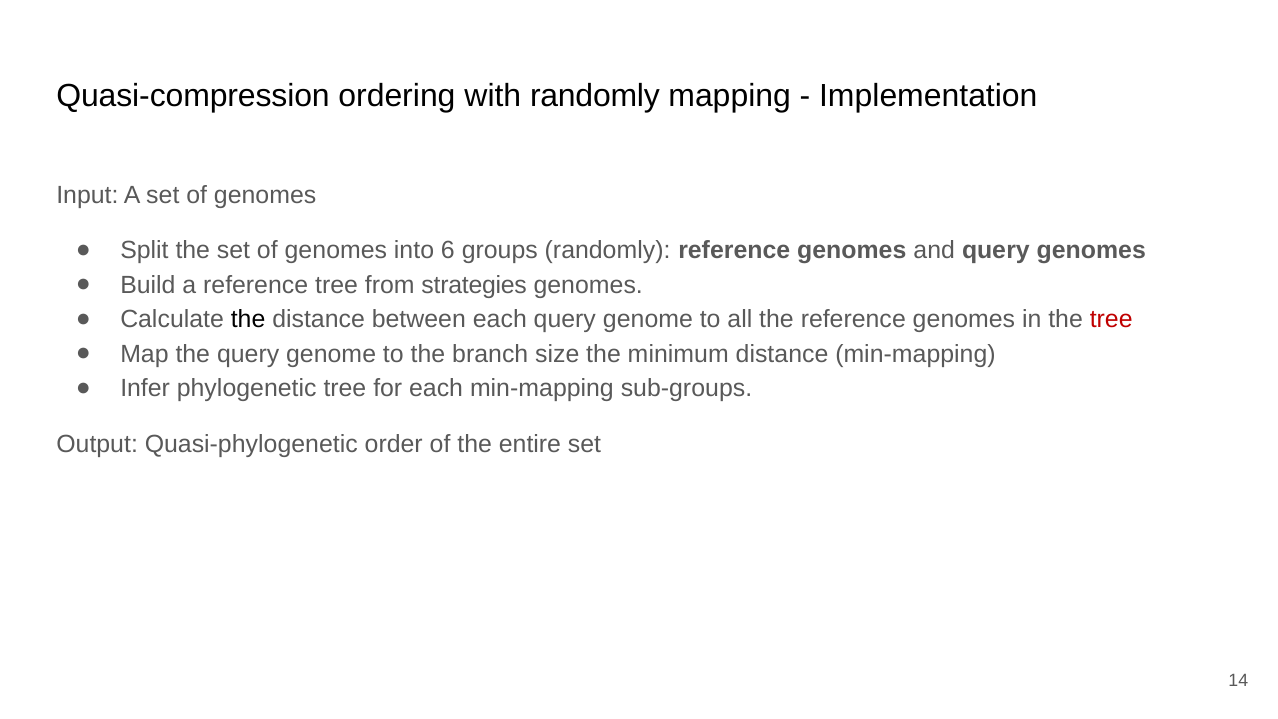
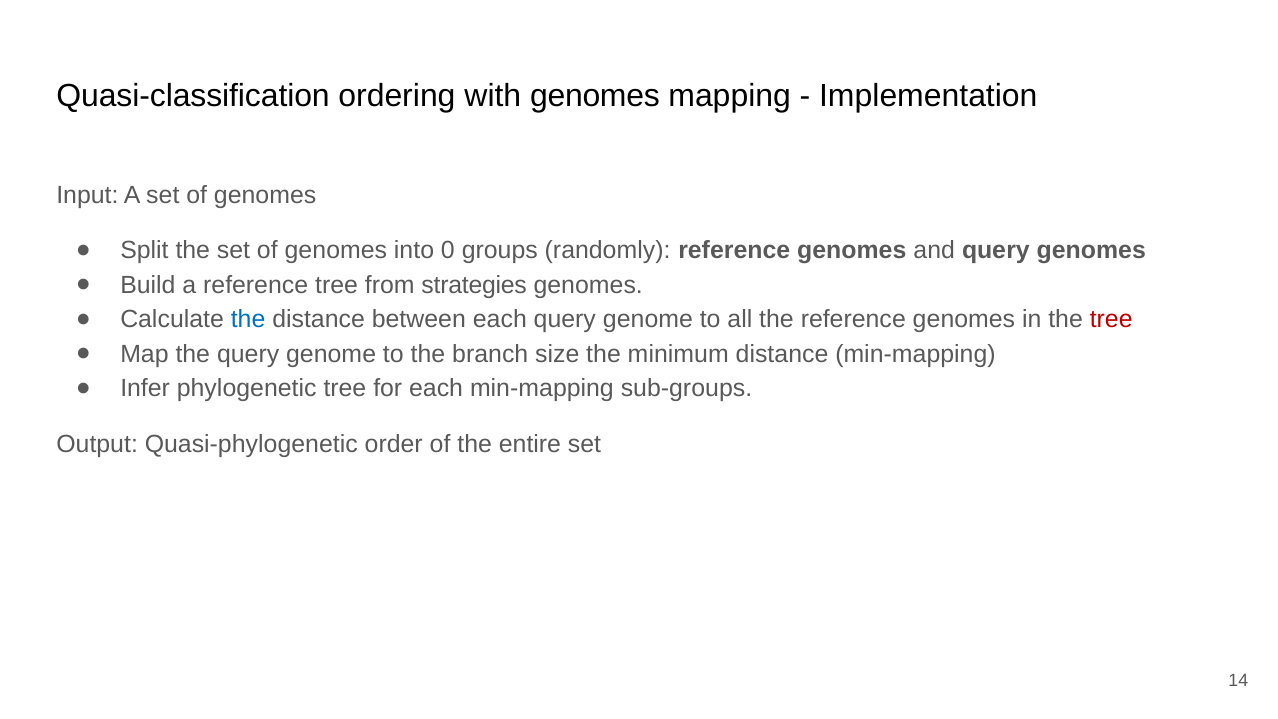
Quasi-compression: Quasi-compression -> Quasi-classification (193, 96)
with randomly: randomly -> genomes (595, 96)
6: 6 -> 0 (448, 251)
the colour: black -> blue (248, 319)
